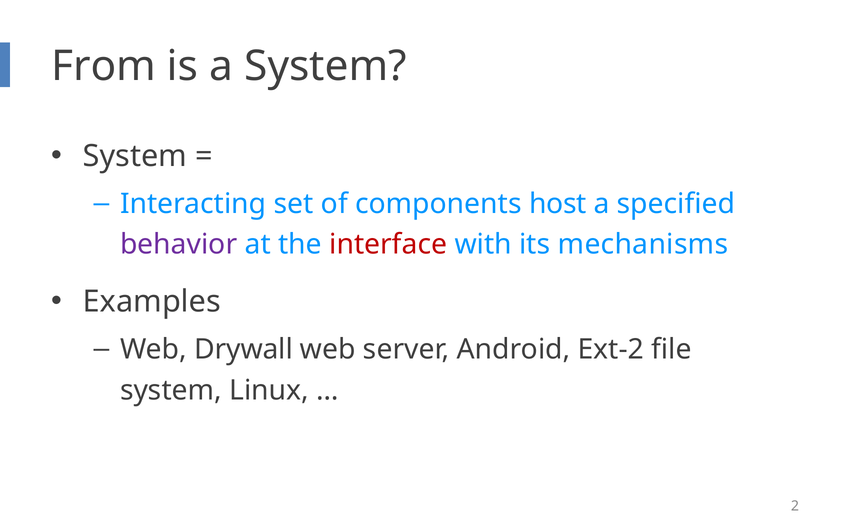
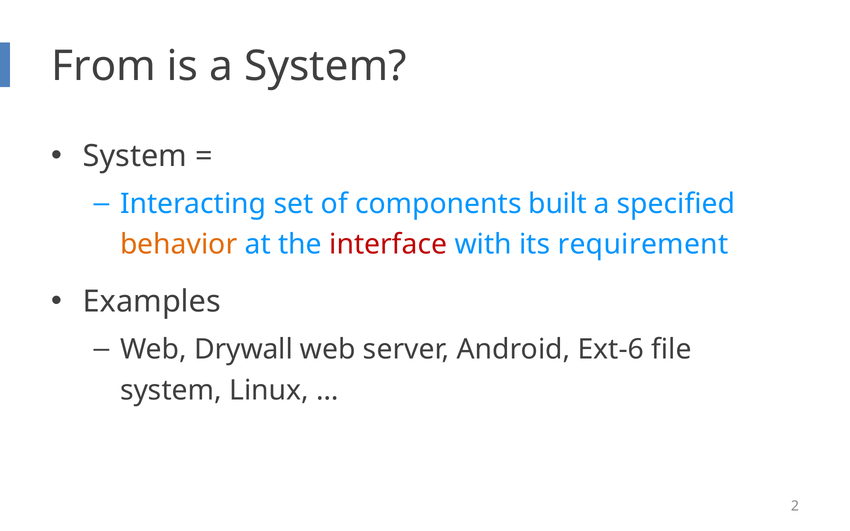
host: host -> built (558, 204)
behavior colour: purple -> orange (179, 245)
mechanisms: mechanisms -> requirement (643, 245)
Ext-2: Ext-2 -> Ext-6 (611, 350)
